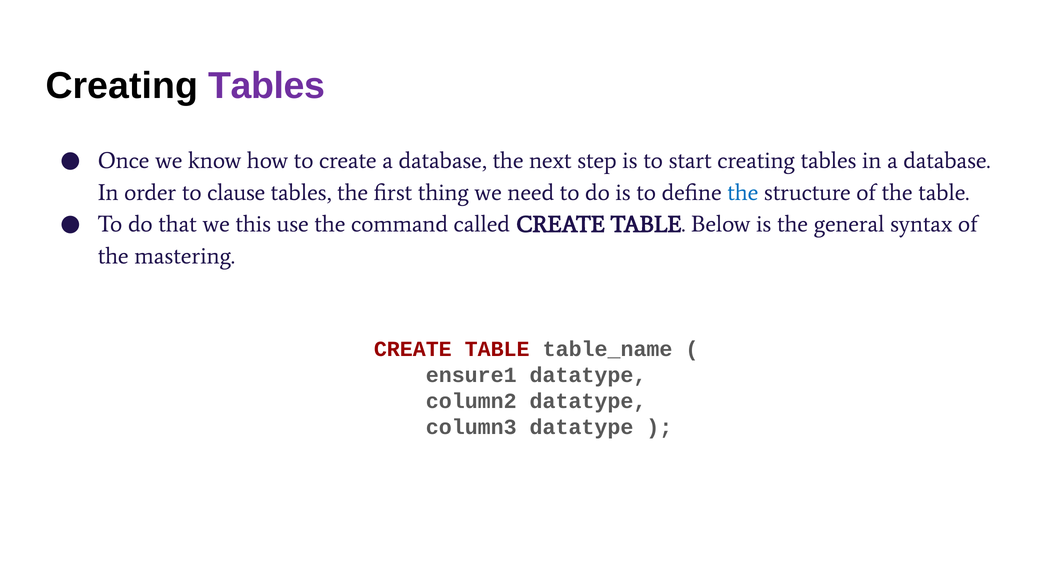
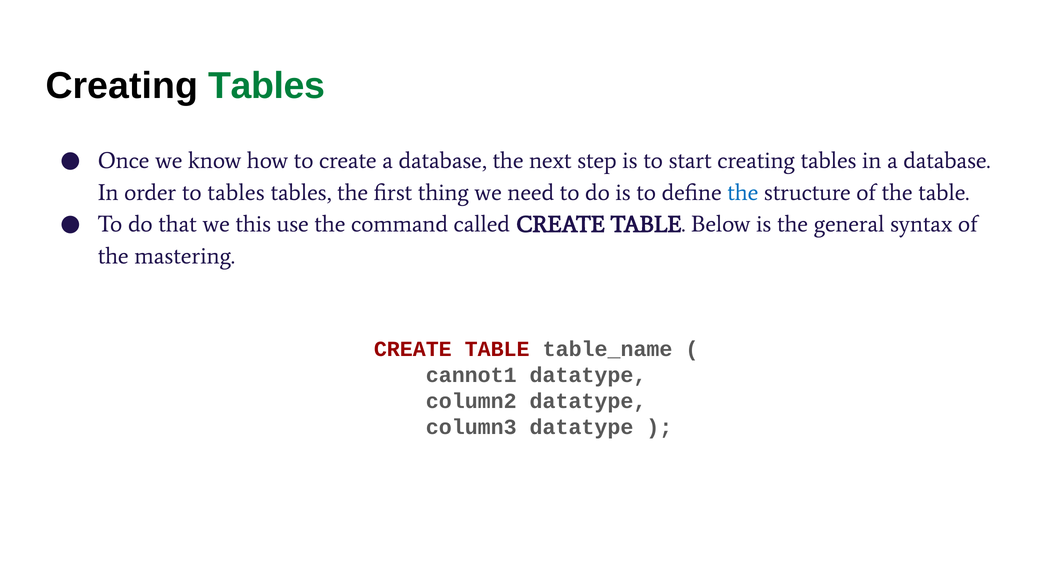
Tables colour: purple -> green (267, 86)
to clause: clause -> tables (236, 193)
ensure1: ensure1 -> cannot1 (471, 375)
